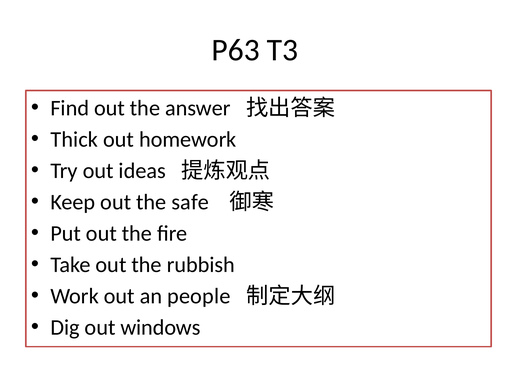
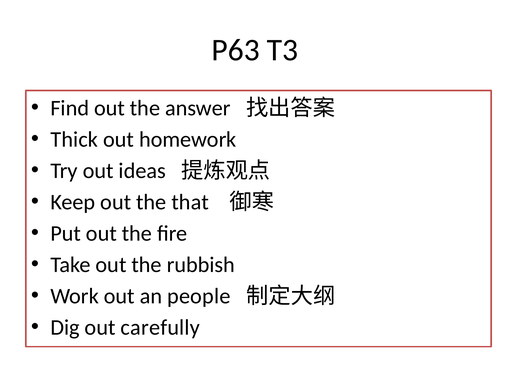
safe: safe -> that (190, 202)
windows: windows -> carefully (160, 327)
